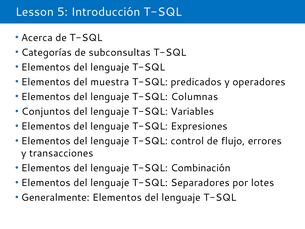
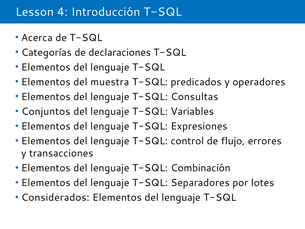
5: 5 -> 4 (62, 12)
subconsultas: subconsultas -> declaraciones (120, 52)
Columnas: Columnas -> Consultas (194, 97)
Generalmente: Generalmente -> Considerados (55, 197)
